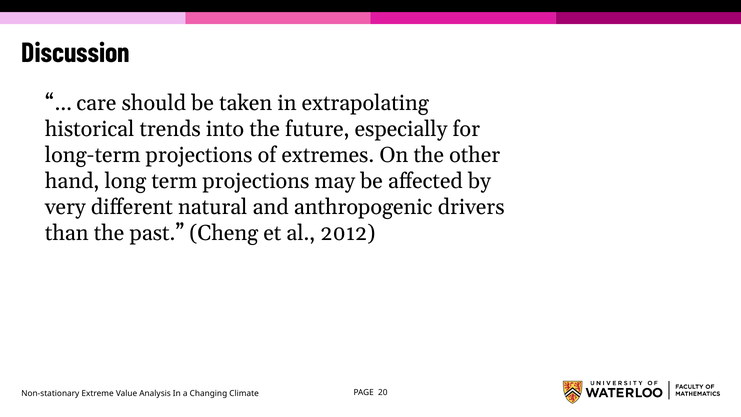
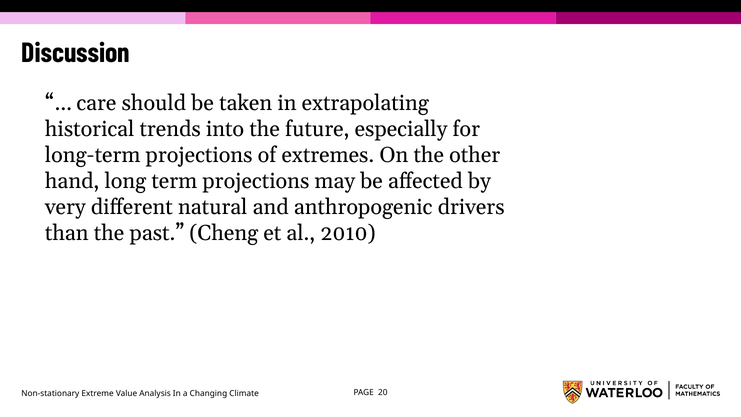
2012: 2012 -> 2010 (348, 233)
